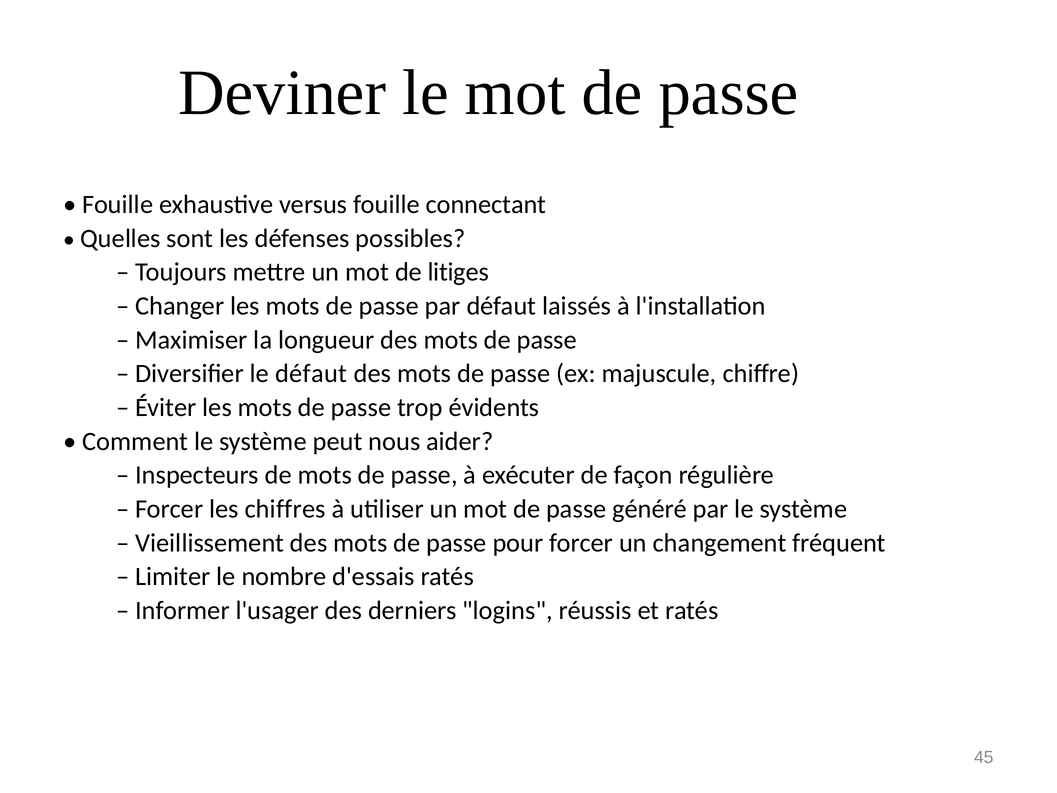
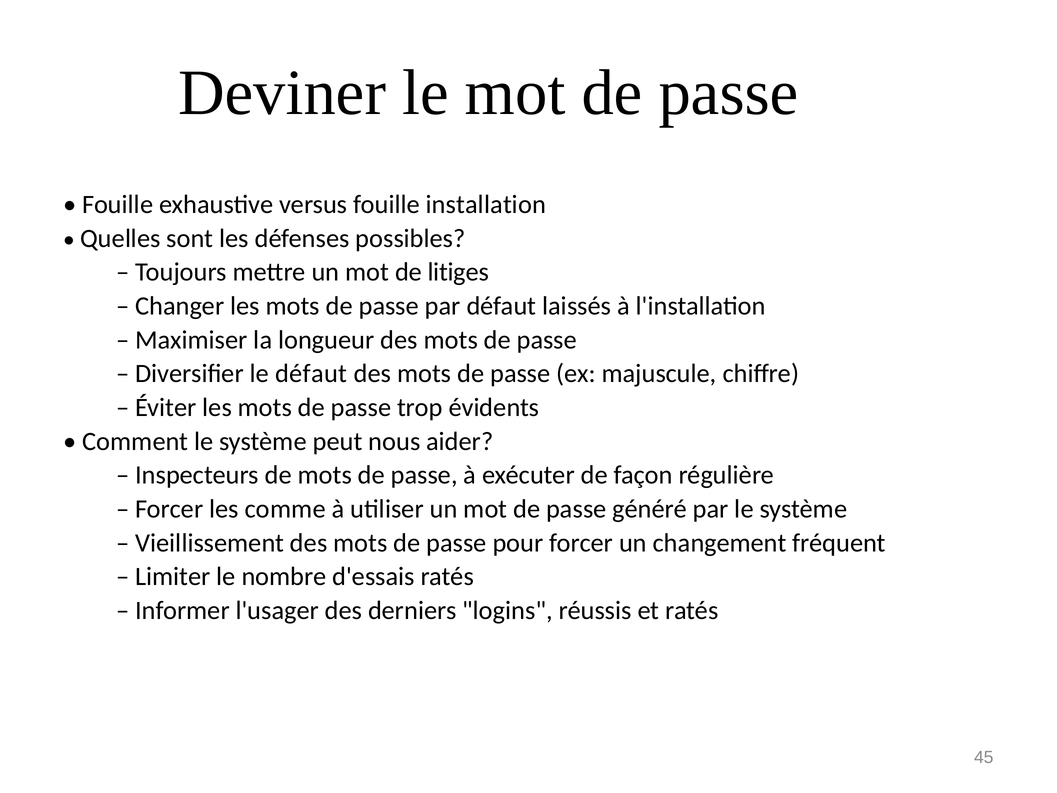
connectant: connectant -> installation (486, 204)
chiffres: chiffres -> comme (285, 509)
